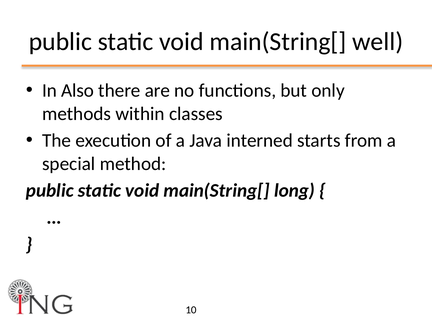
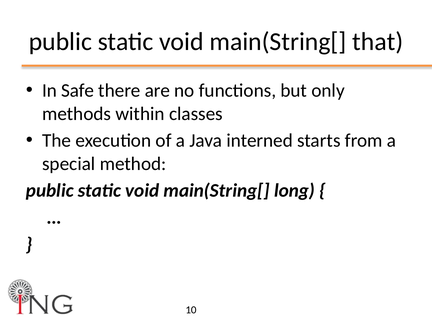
well: well -> that (378, 42)
Also: Also -> Safe (78, 91)
